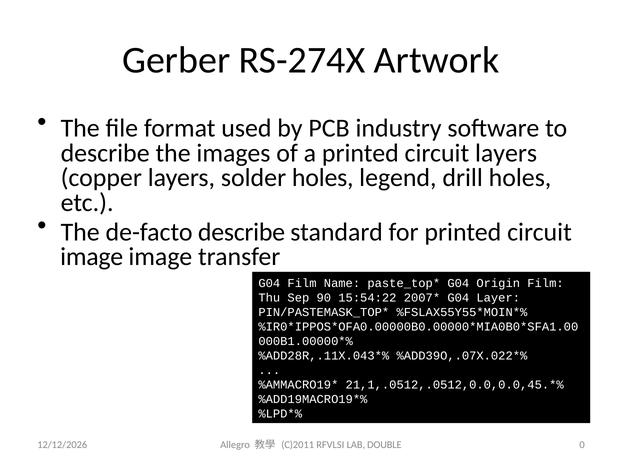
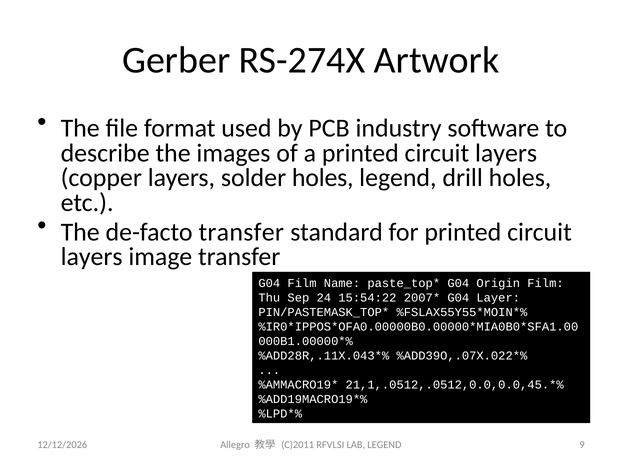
de-facto describe: describe -> transfer (241, 232)
image: image -> layers (92, 257)
90: 90 -> 24 (324, 298)
0: 0 -> 9 (582, 445)
LAB DOUBLE: DOUBLE -> LEGEND (384, 445)
